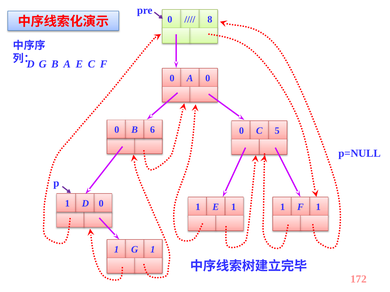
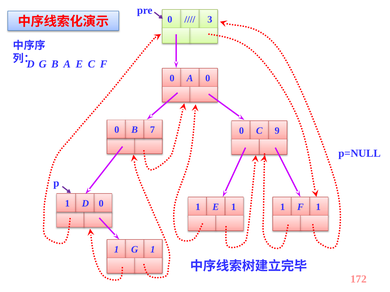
8: 8 -> 3 (210, 19)
6: 6 -> 7 (152, 130)
5: 5 -> 9 (277, 131)
